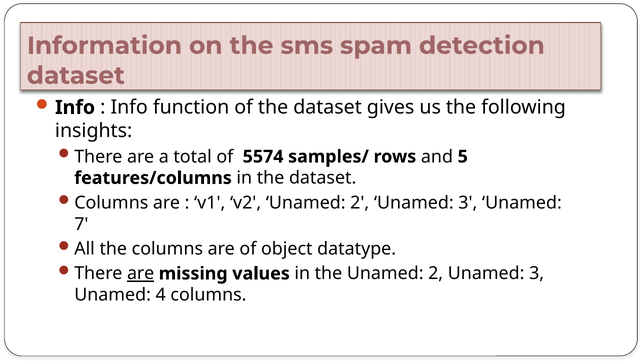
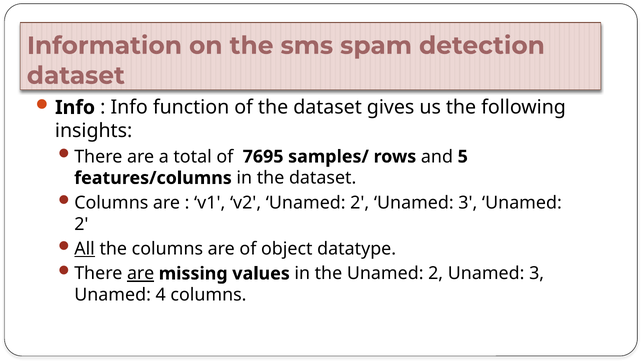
5574: 5574 -> 7695 (263, 157)
7: 7 -> 2 (81, 224)
All underline: none -> present (85, 249)
